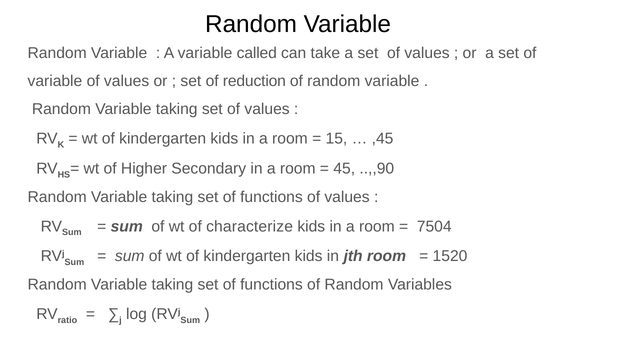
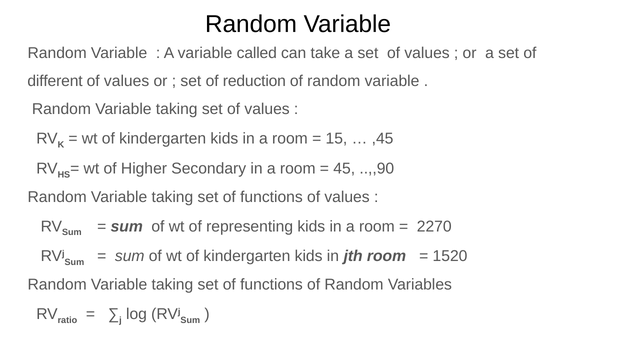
variable: variable -> different (55, 81)
characterize: characterize -> representing (250, 227)
7504: 7504 -> 2270 (434, 227)
